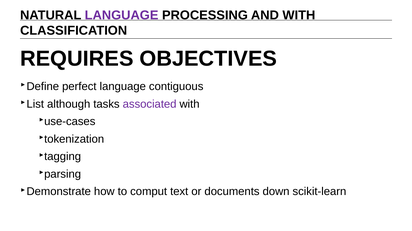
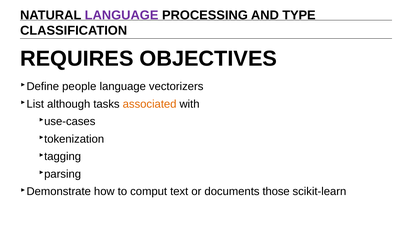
AND WITH: WITH -> TYPE (299, 15)
perfect: perfect -> people (79, 87)
contiguous: contiguous -> vectorizers (176, 87)
associated colour: purple -> orange (150, 104)
down: down -> those (276, 192)
